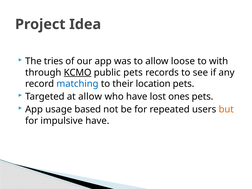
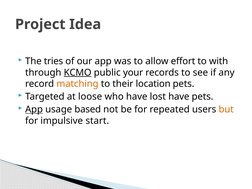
loose: loose -> effort (183, 61)
public pets: pets -> your (133, 72)
matching colour: blue -> orange (77, 84)
at allow: allow -> loose (90, 97)
lost ones: ones -> have (179, 97)
App underline: none -> present (34, 109)
impulsive have: have -> start (97, 121)
